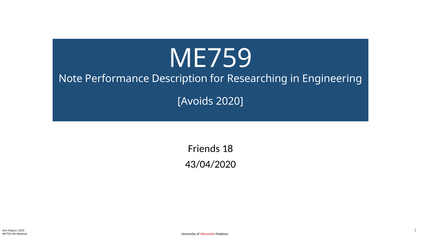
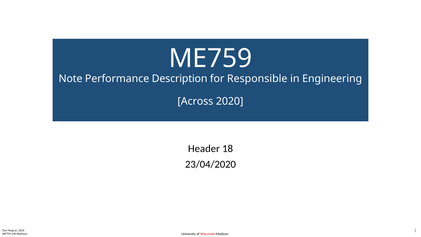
Researching: Researching -> Responsible (257, 79)
Avoids: Avoids -> Across (195, 101)
Friends: Friends -> Header (204, 149)
43/04/2020: 43/04/2020 -> 23/04/2020 (210, 164)
